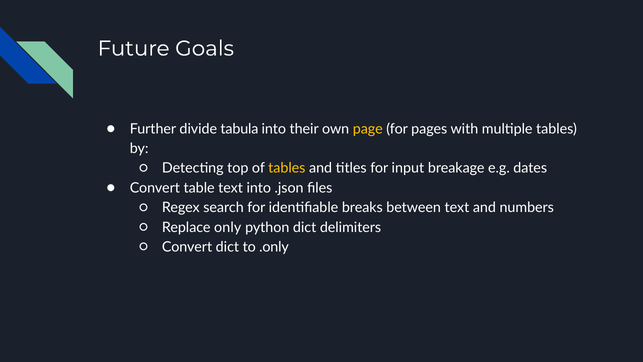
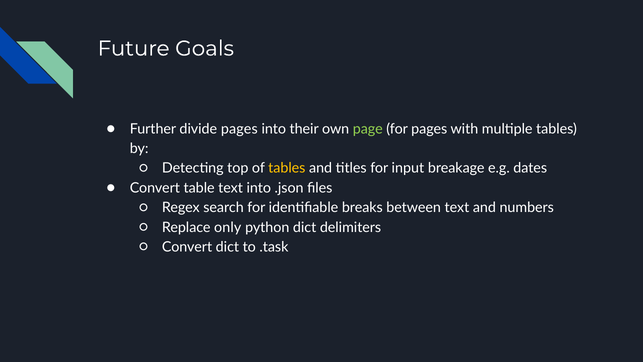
divide tabula: tabula -> pages (239, 129)
page colour: yellow -> light green (368, 129)
.only: .only -> .task (274, 247)
